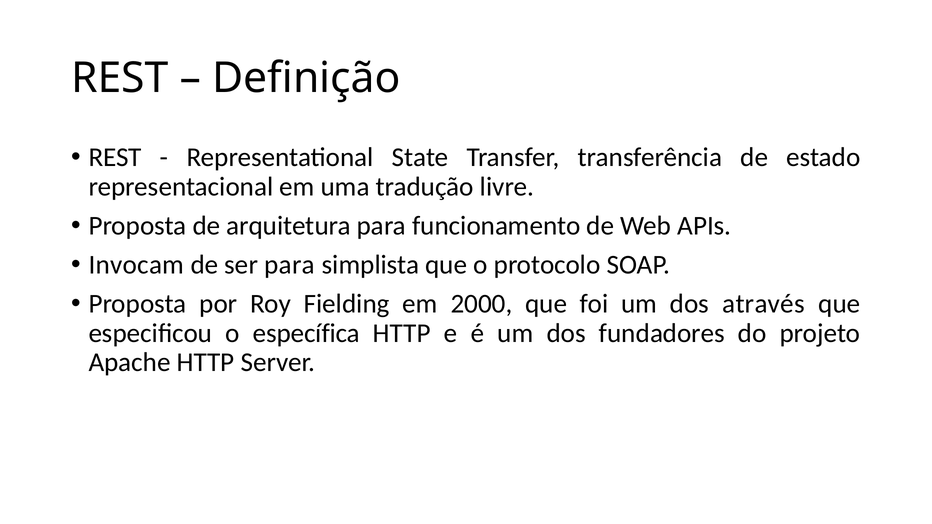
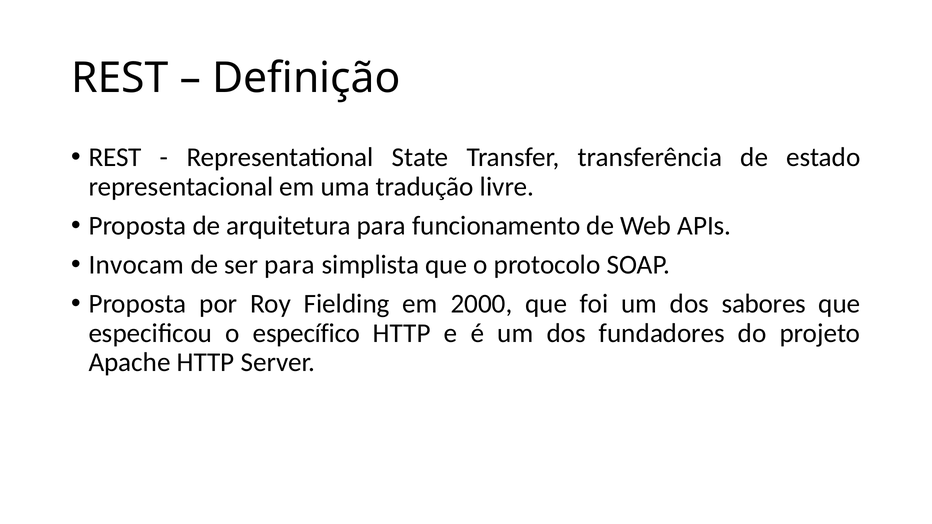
através: através -> sabores (764, 304)
específica: específica -> específico (307, 333)
